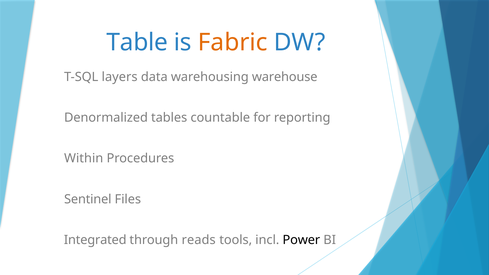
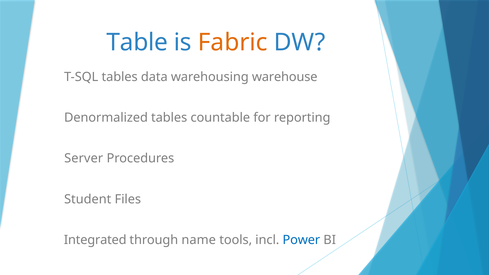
T-SQL layers: layers -> tables (120, 77)
Within: Within -> Server (84, 158)
Sentinel: Sentinel -> Student (88, 199)
reads: reads -> name (199, 240)
Power colour: black -> blue (301, 240)
